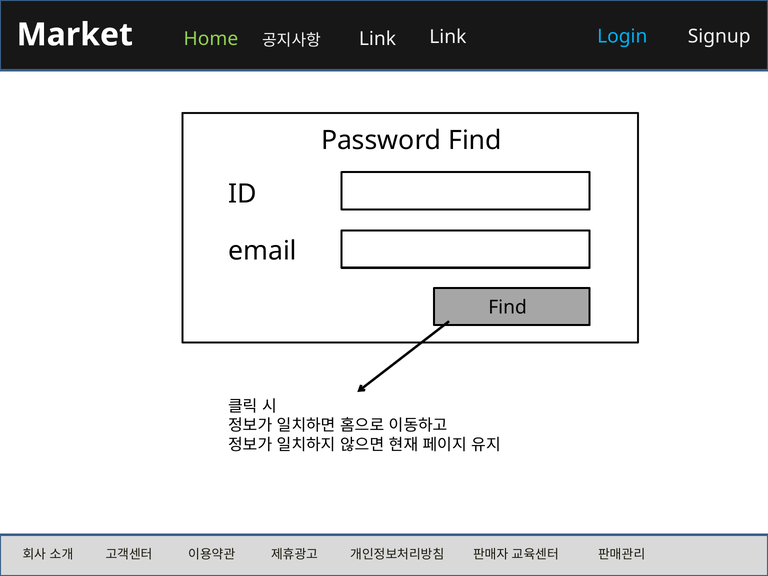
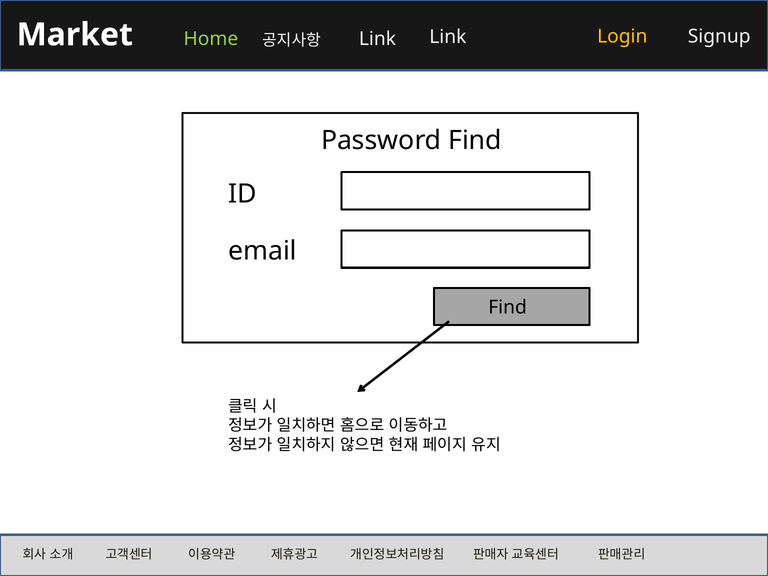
Login colour: light blue -> yellow (622, 36)
